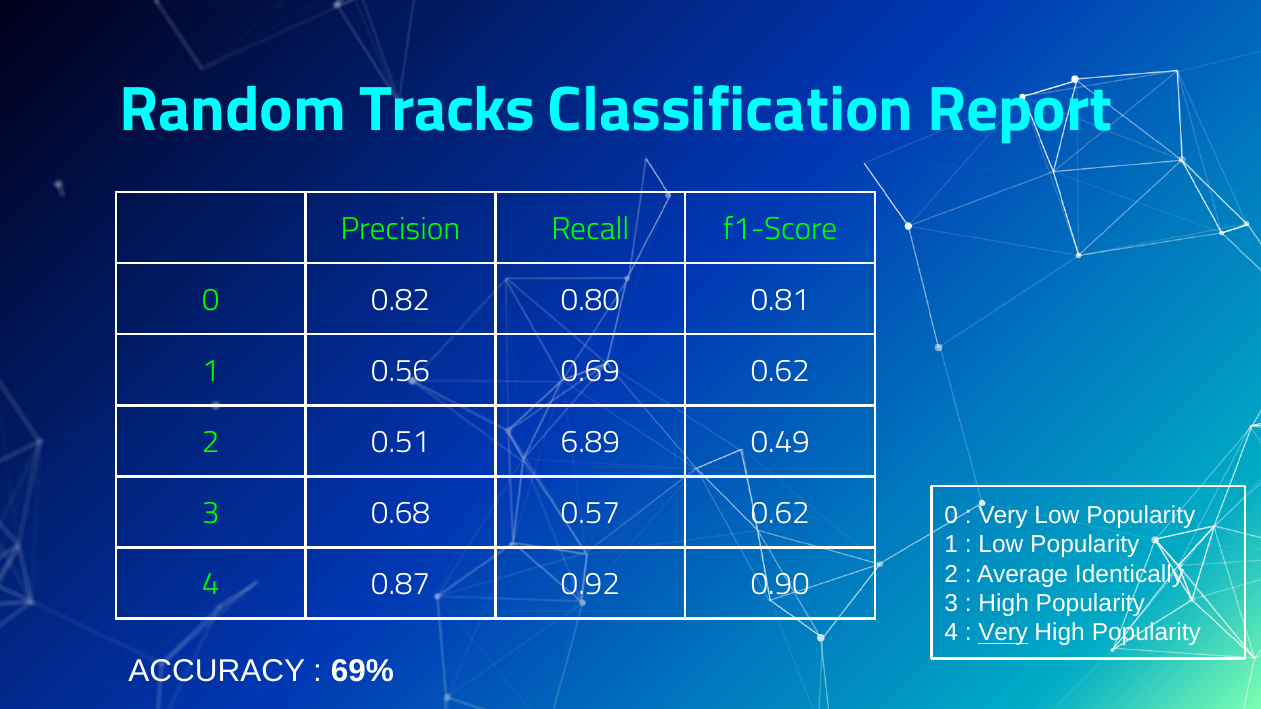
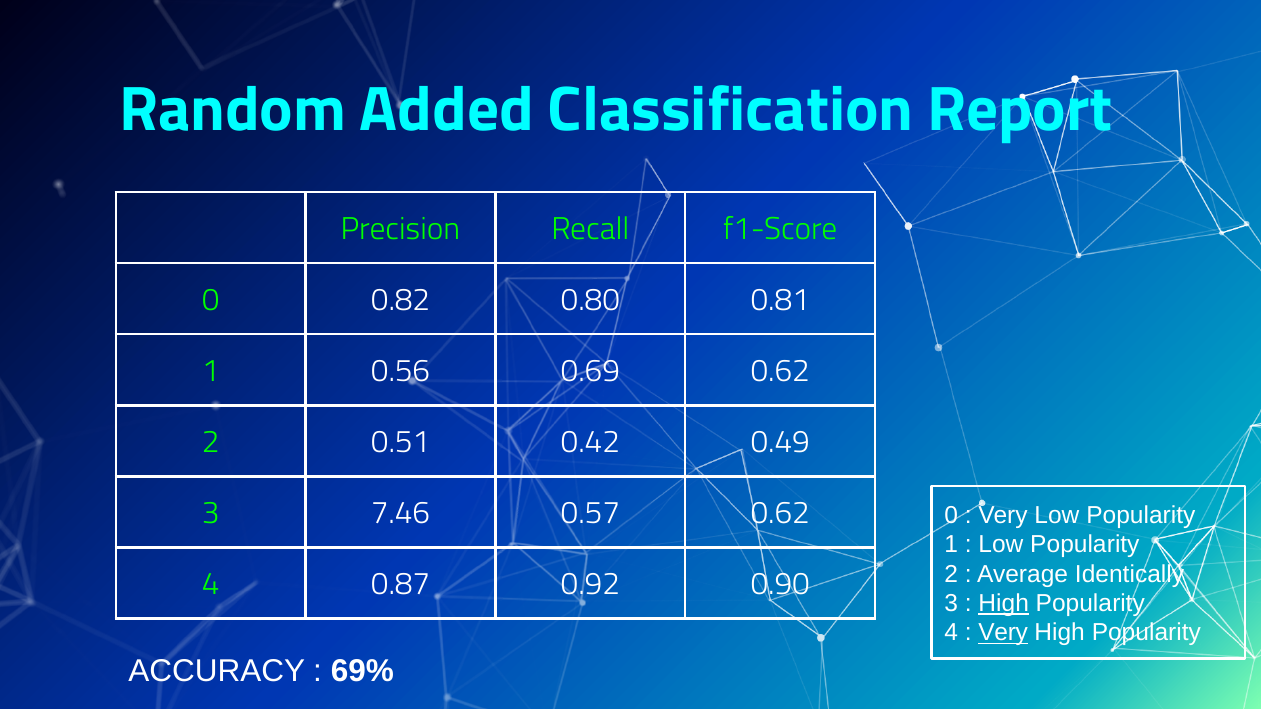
Tracks: Tracks -> Added (447, 110)
6.89: 6.89 -> 0.42 (590, 442)
0.68: 0.68 -> 7.46 (400, 514)
High underline: none -> present (1004, 604)
